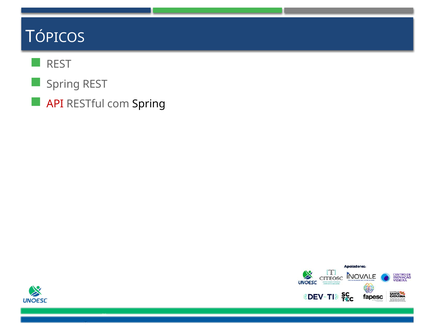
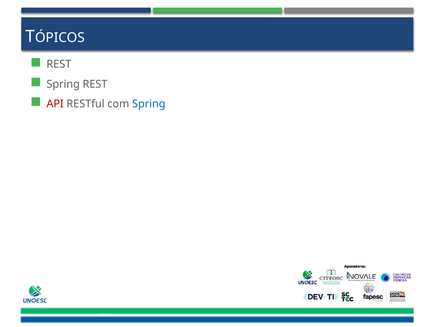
Spring colour: black -> blue (149, 104)
